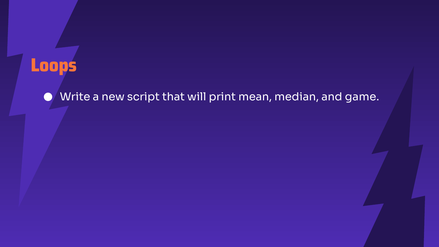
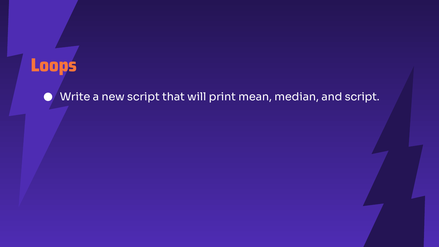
and game: game -> script (362, 97)
